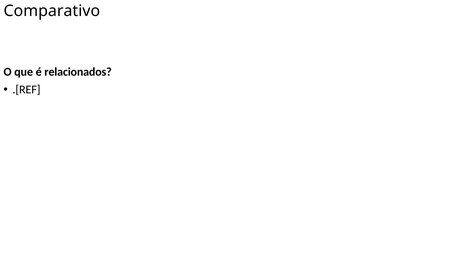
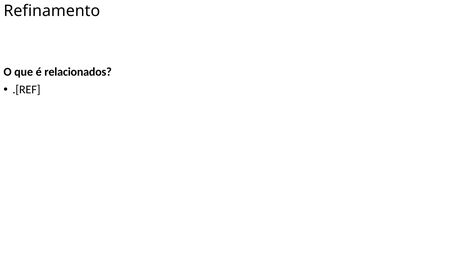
Comparativo: Comparativo -> Refinamento (52, 11)
